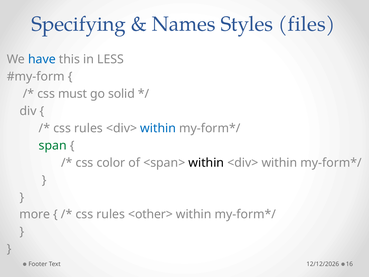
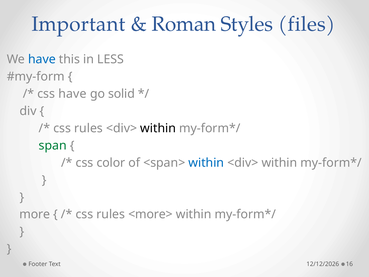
Specifying: Specifying -> Important (78, 24)
Names: Names -> Roman (184, 24)
css must: must -> have (72, 94)
within colour: blue -> black (158, 128)
within colour: black -> blue (206, 163)
<other>: <other> -> <more> (151, 214)
